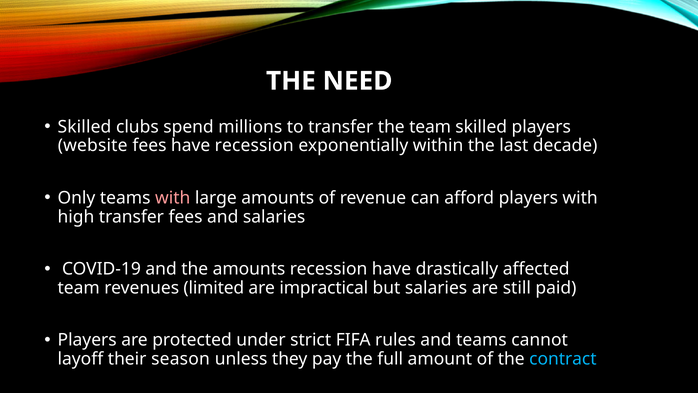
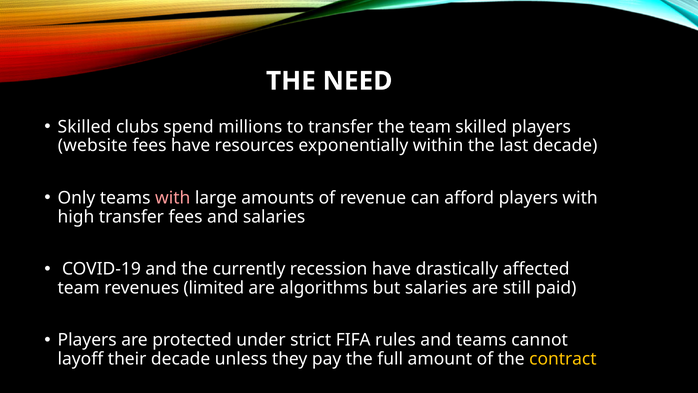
have recession: recession -> resources (254, 146)
the amounts: amounts -> currently (249, 269)
impractical: impractical -> algorithms (324, 288)
their season: season -> decade (181, 359)
contract colour: light blue -> yellow (563, 359)
